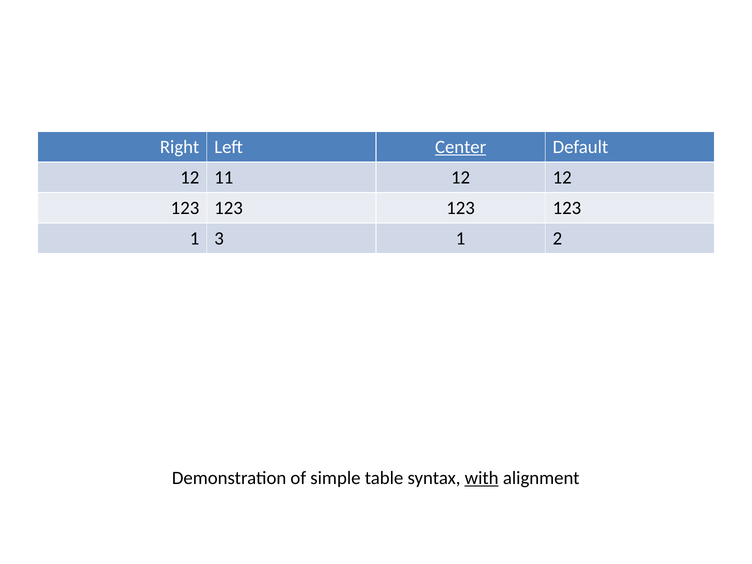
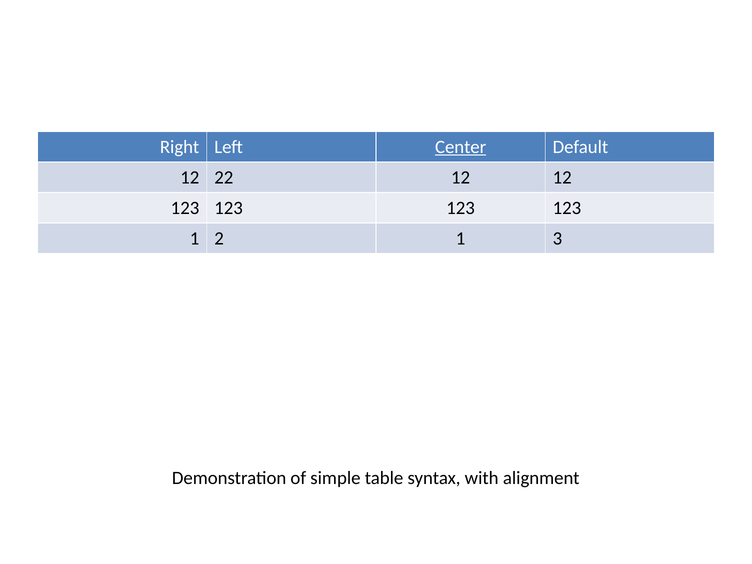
11: 11 -> 22 (224, 178)
3: 3 -> 2 (219, 239)
2: 2 -> 3 (557, 239)
with underline: present -> none (482, 478)
